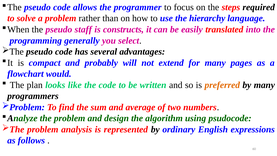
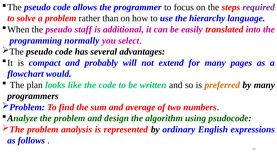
required colour: black -> purple (259, 7)
constructs: constructs -> additional (123, 29)
generally: generally -> normally (82, 41)
